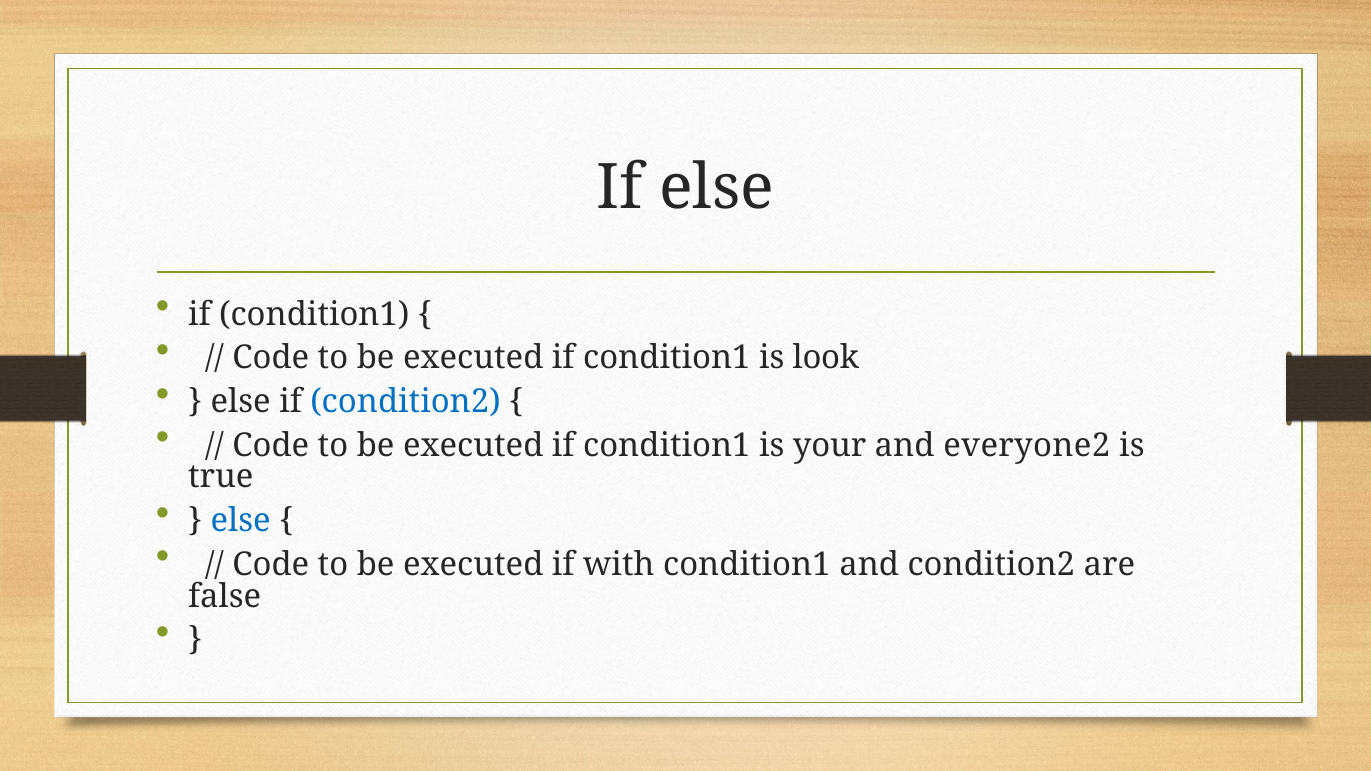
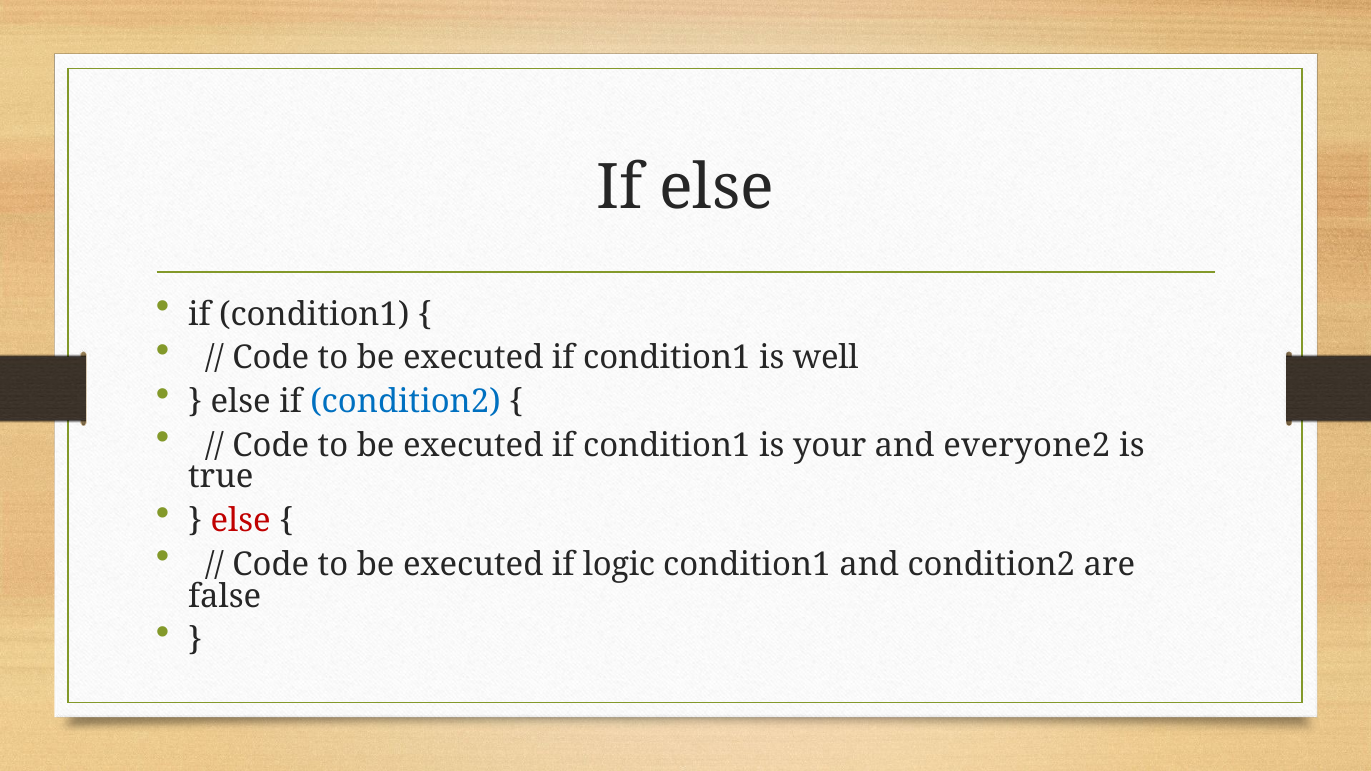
look: look -> well (826, 358)
else colour: blue -> red (241, 521)
with: with -> logic (619, 565)
